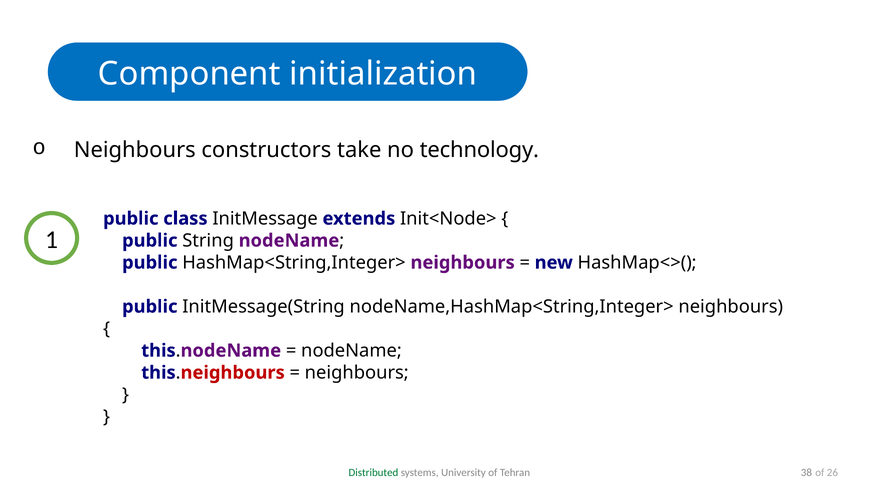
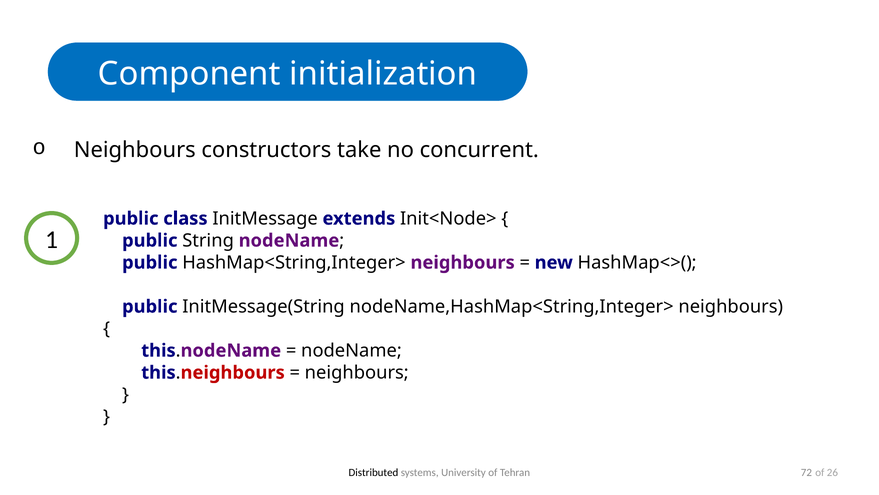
technology: technology -> concurrent (479, 150)
Distributed colour: green -> black (373, 472)
38: 38 -> 72 (806, 472)
